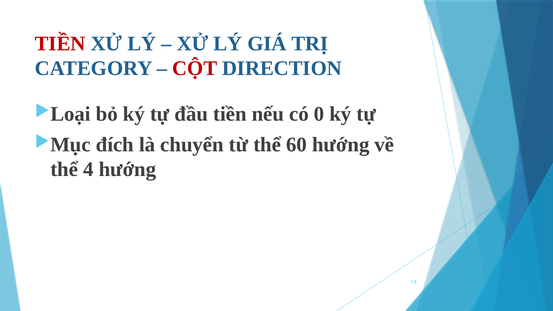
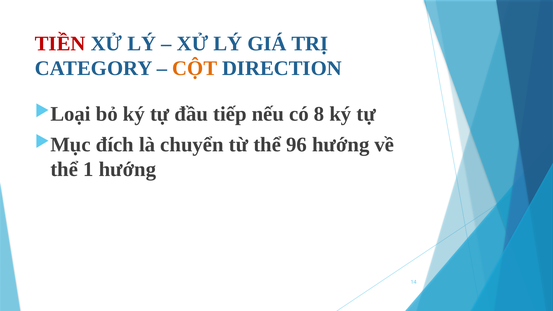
CỘT colour: red -> orange (195, 68)
đầu tiền: tiền -> tiếp (230, 114)
0: 0 -> 8 (319, 114)
60: 60 -> 96 (297, 145)
4: 4 -> 1 (88, 170)
